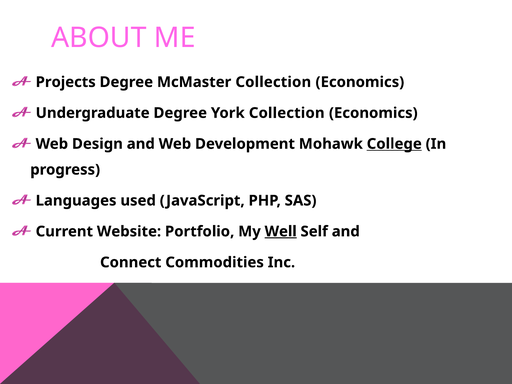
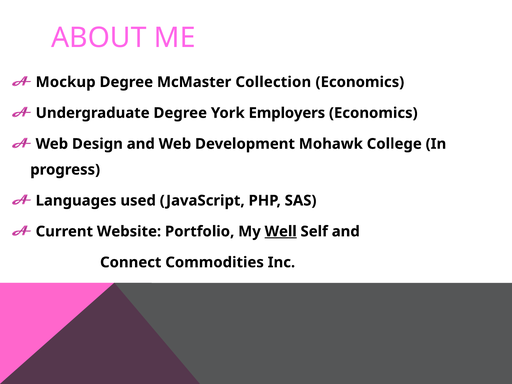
Projects: Projects -> Mockup (66, 82)
York Collection: Collection -> Employers (287, 113)
College underline: present -> none (394, 144)
